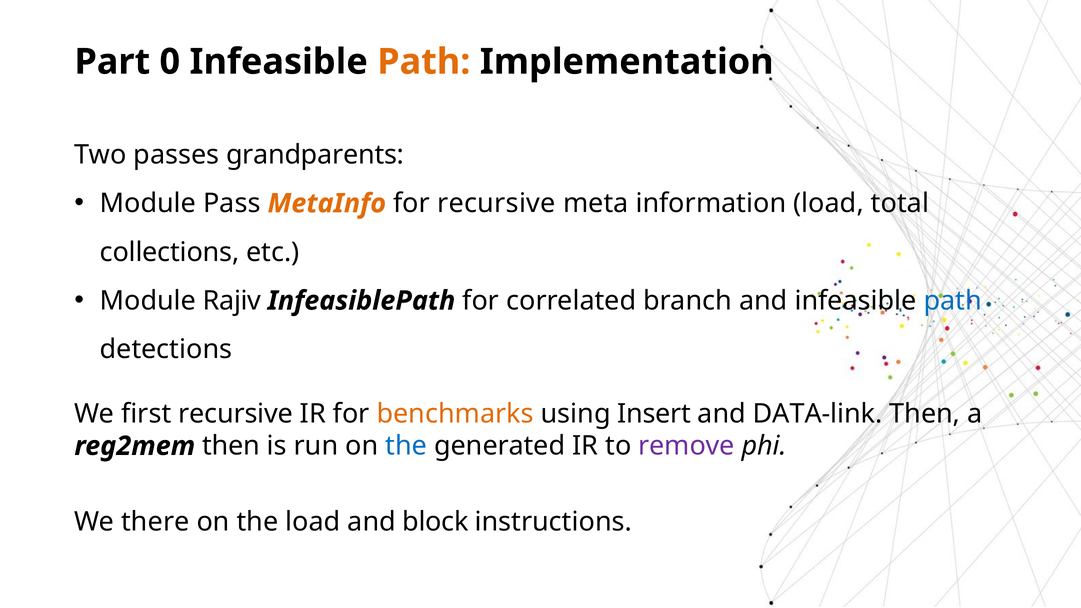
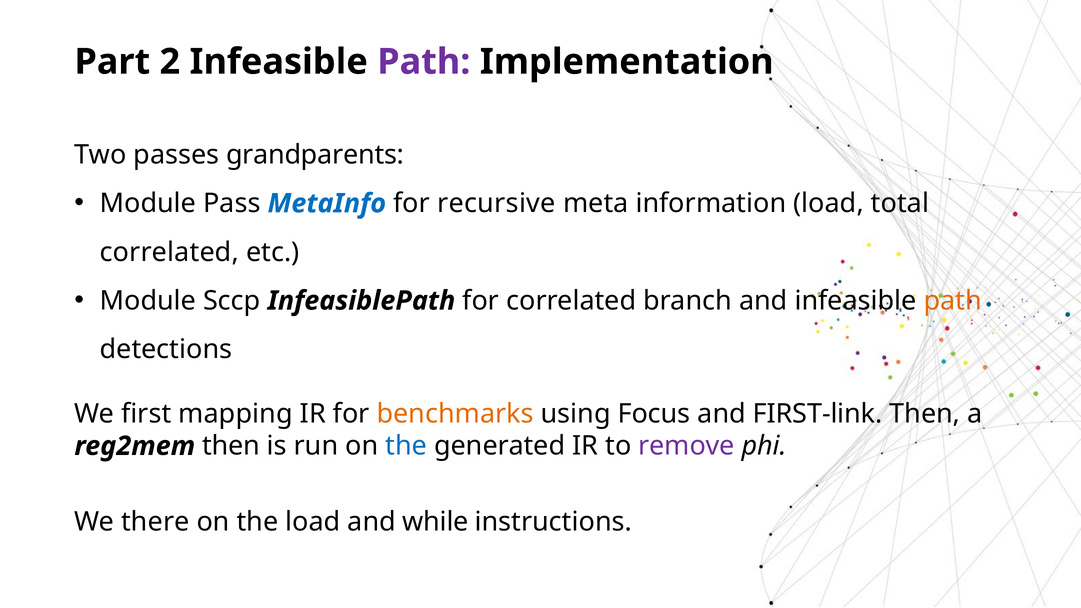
0: 0 -> 2 (170, 62)
Path colour: orange -> purple (424, 62)
MetaInfo colour: orange -> blue (327, 203)
collections: collections -> correlated (169, 252)
Rajiv: Rajiv -> Sccp (232, 301)
path colour: blue -> orange (953, 301)
first recursive: recursive -> mapping (236, 414)
Insert: Insert -> Focus (654, 414)
DATA-link: DATA-link -> FIRST-link (818, 414)
block: block -> while (435, 522)
